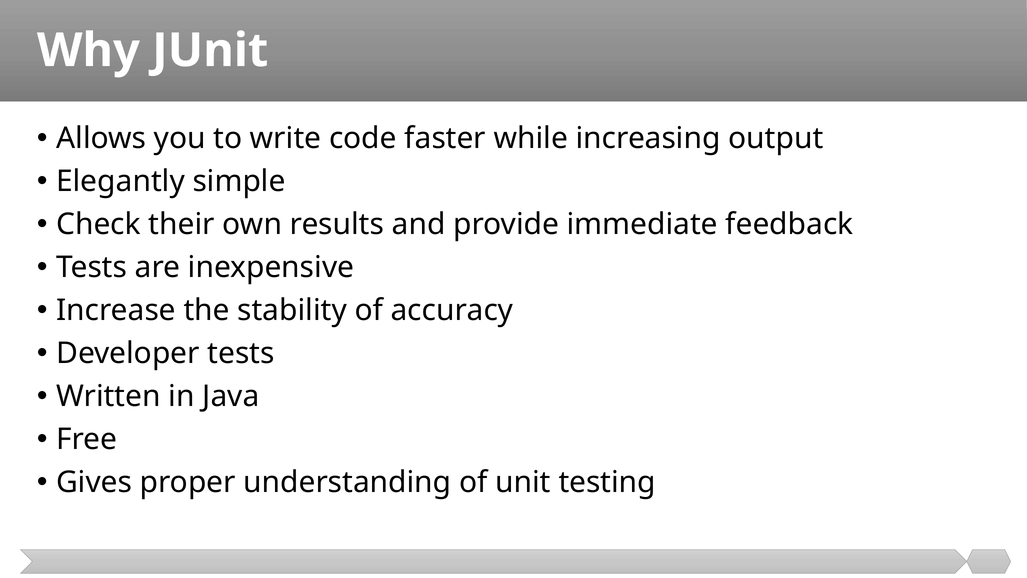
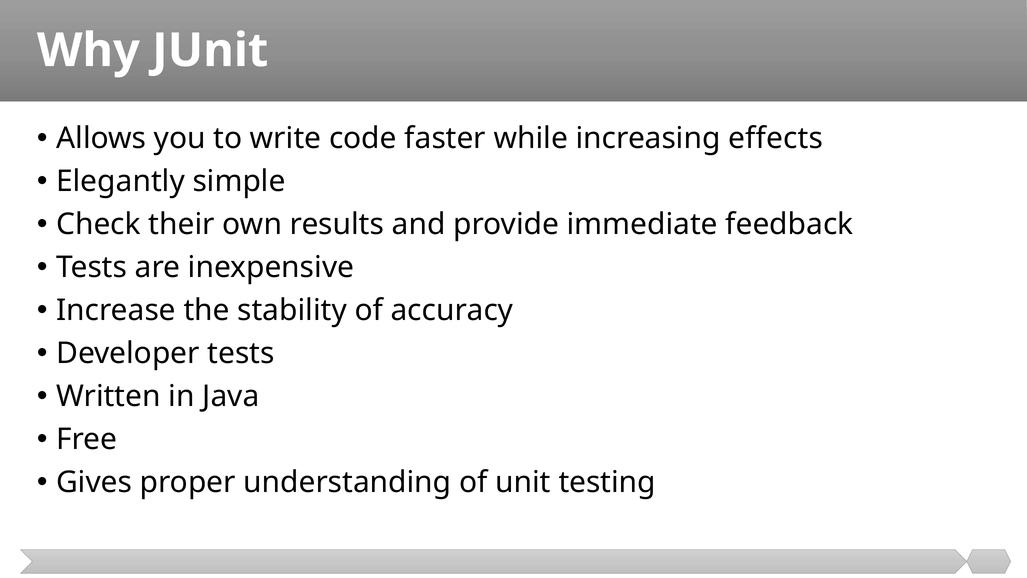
output: output -> effects (776, 138)
